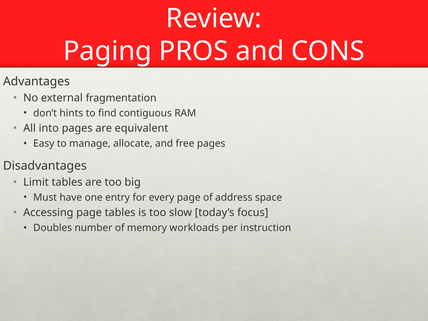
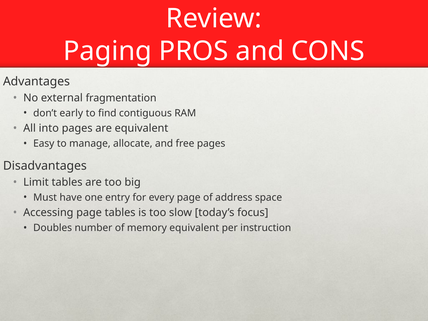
hints: hints -> early (71, 113)
memory workloads: workloads -> equivalent (194, 228)
